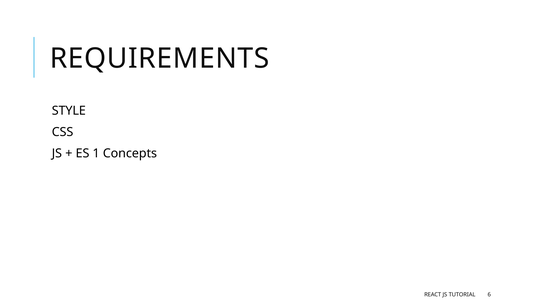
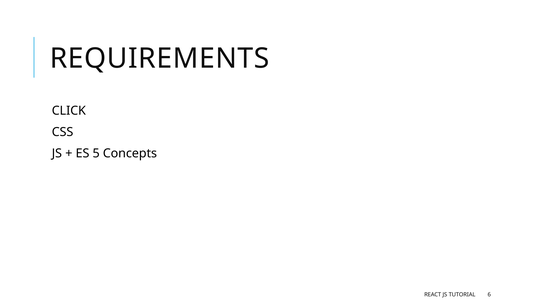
STYLE: STYLE -> CLICK (69, 111)
1: 1 -> 5 (96, 153)
